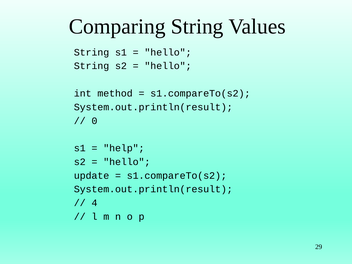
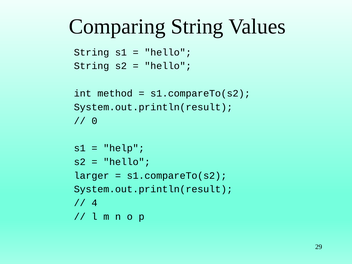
update: update -> larger (92, 176)
